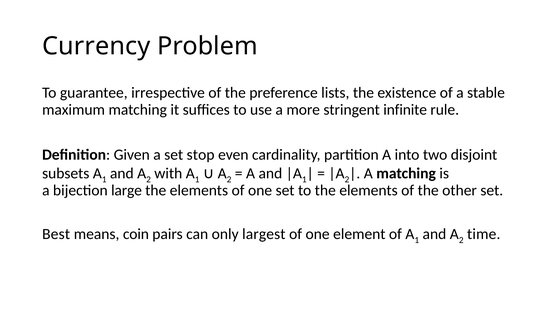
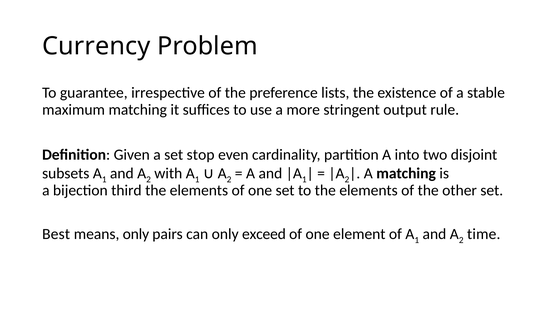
infinite: infinite -> output (405, 110)
large: large -> third (126, 191)
means coin: coin -> only (136, 235)
largest: largest -> exceed (264, 235)
